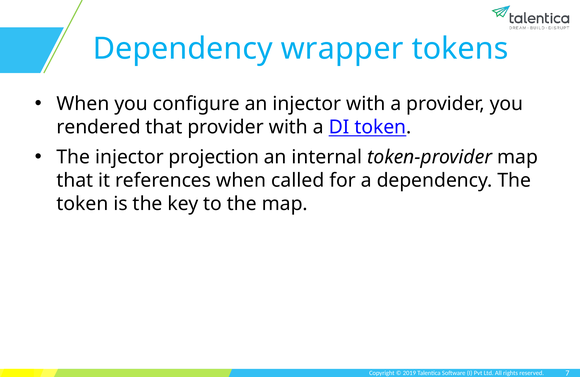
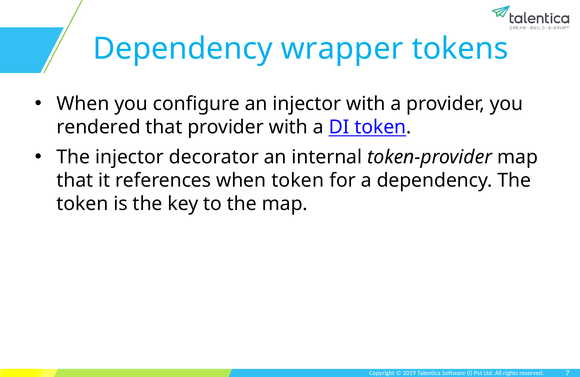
projection: projection -> decorator (214, 157)
when called: called -> token (298, 180)
